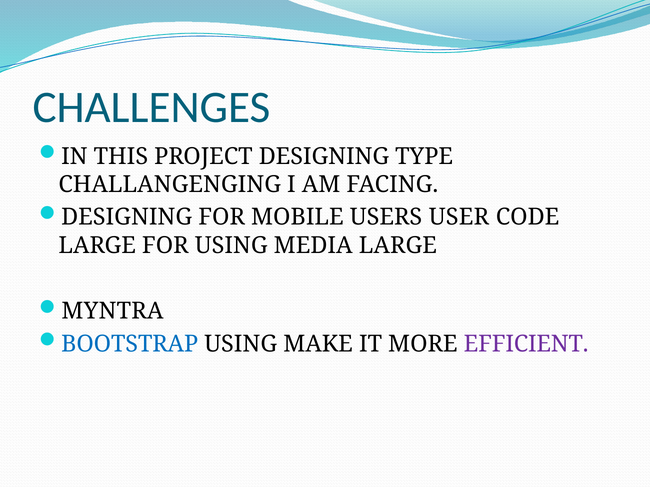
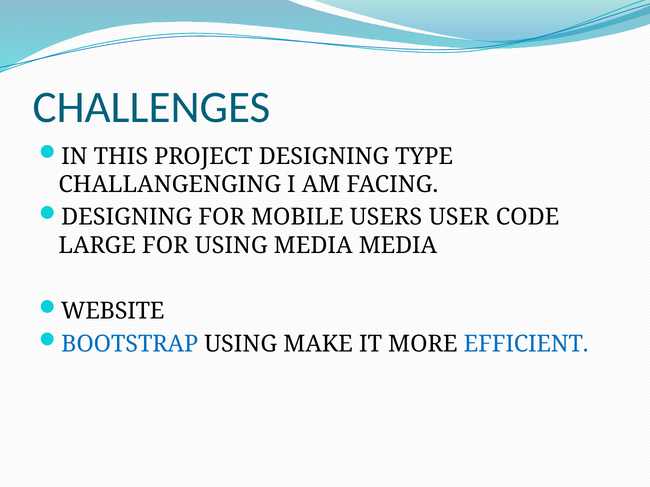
MEDIA LARGE: LARGE -> MEDIA (398, 246)
MYNTRA: MYNTRA -> WEBSITE (113, 311)
EFFICIENT colour: purple -> blue (526, 344)
